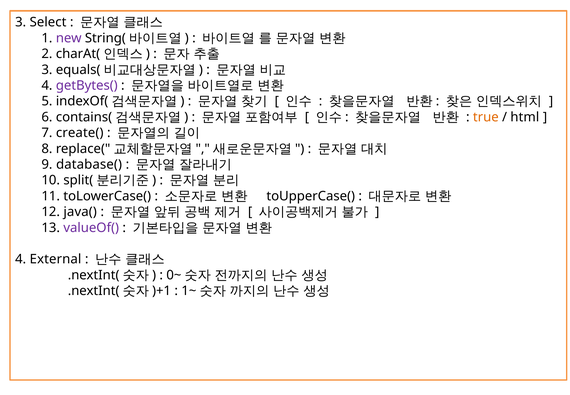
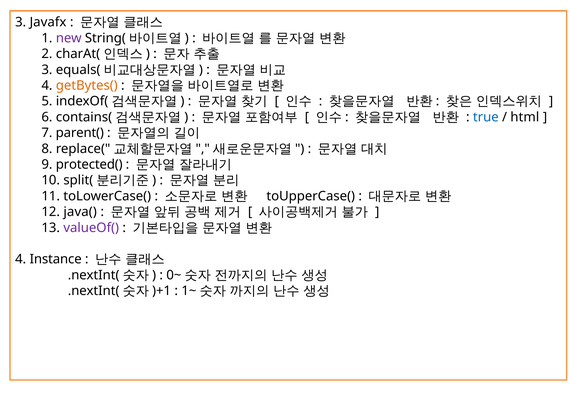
Select: Select -> Javafx (48, 22)
getBytes( colour: purple -> orange (87, 85)
true colour: orange -> blue (486, 117)
create(: create( -> parent( (80, 133)
database(: database( -> protected( (89, 164)
External: External -> Instance (56, 259)
